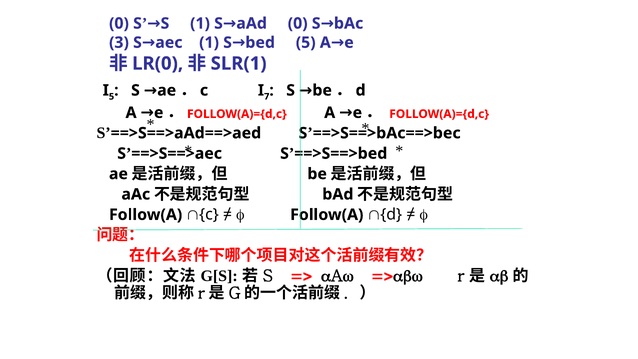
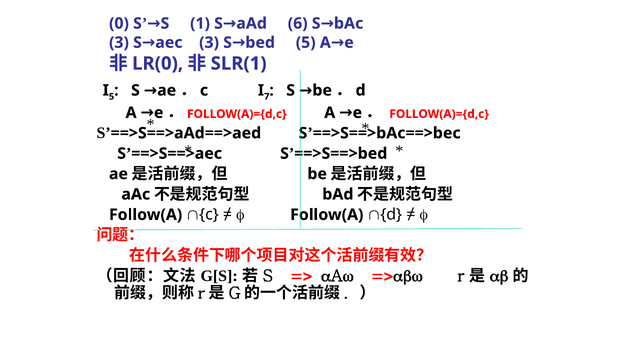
0: 0 -> 6 (298, 23)
1: 1 -> 3 (209, 43)
